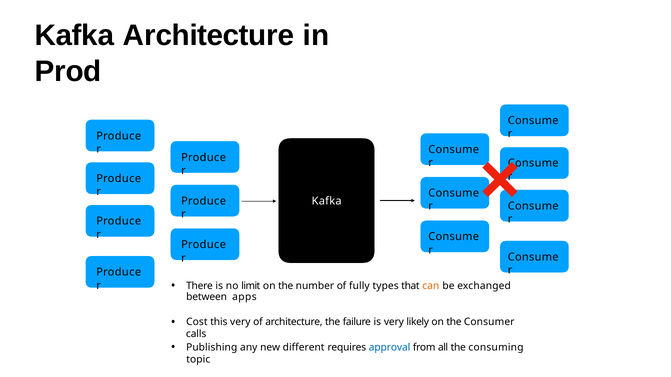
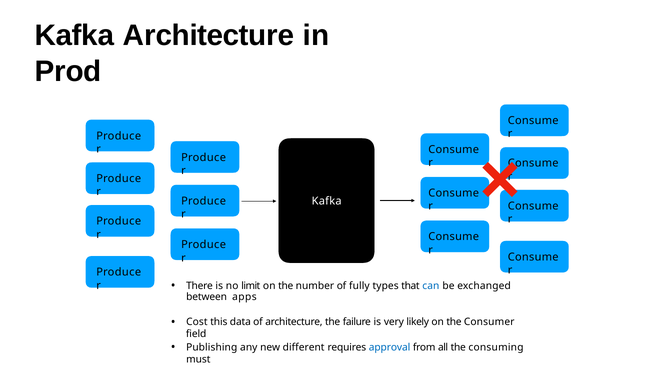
can colour: orange -> blue (431, 286)
this very: very -> data (240, 322)
calls: calls -> field (196, 334)
topic: topic -> must (198, 360)
